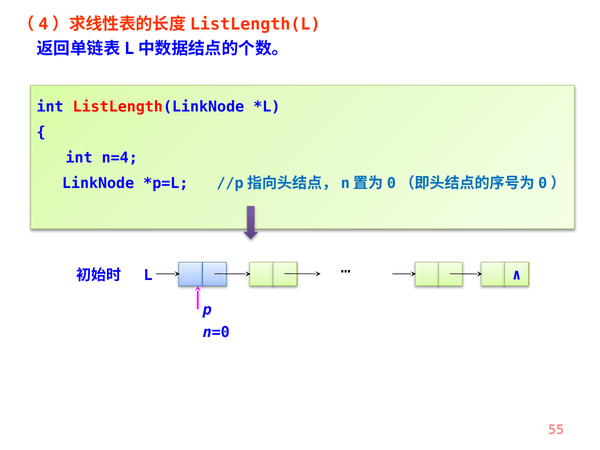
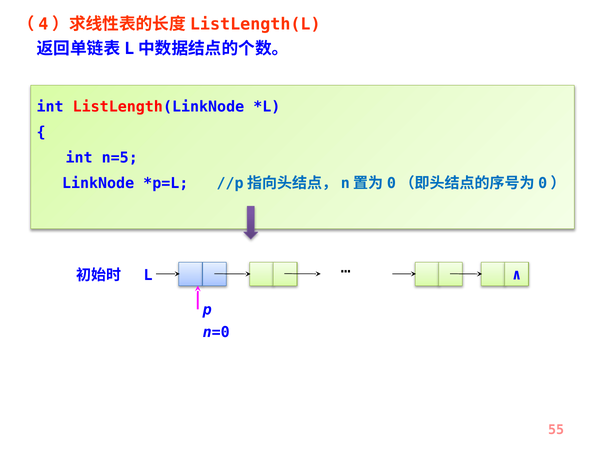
n=4: n=4 -> n=5 (120, 158)
